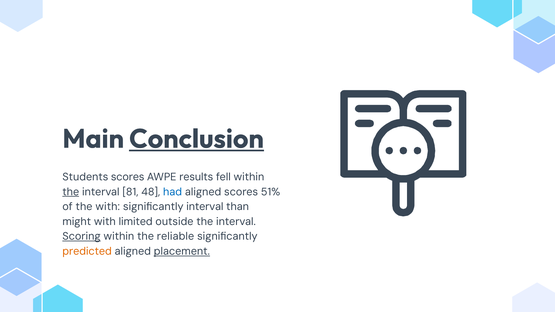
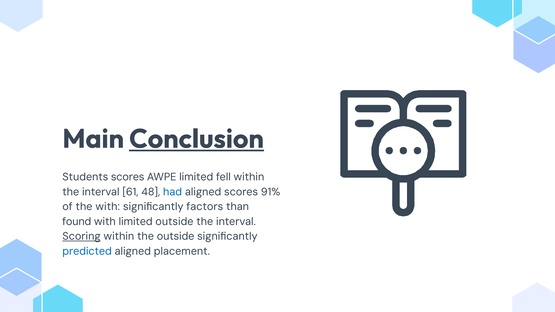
AWPE results: results -> limited (196, 177)
the underline: present -> none (71, 192)
81: 81 -> 61 (130, 192)
51%: 51% -> 91% (271, 192)
significantly interval: interval -> factors (205, 207)
might: might -> found (77, 222)
the reliable: reliable -> outside (176, 237)
predicted colour: orange -> blue (87, 251)
placement underline: present -> none (182, 251)
